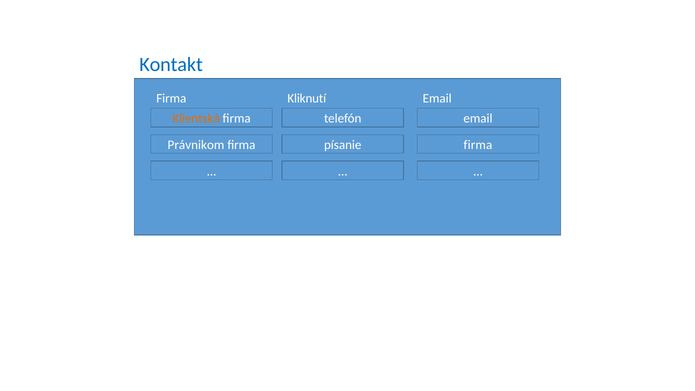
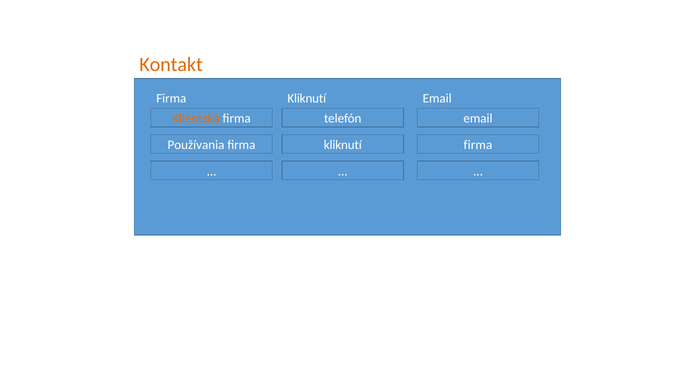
Kontakt colour: blue -> orange (171, 65)
Právnikom: Právnikom -> Používania (196, 145)
písanie: písanie -> kliknutí (343, 145)
